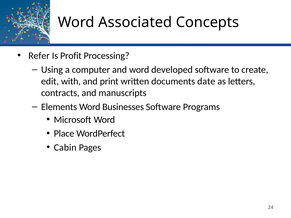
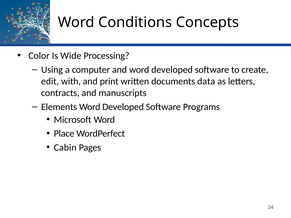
Associated: Associated -> Conditions (135, 22)
Refer: Refer -> Color (39, 56)
Profit: Profit -> Wide (71, 56)
date: date -> data (206, 81)
Businesses: Businesses -> Developed (123, 107)
